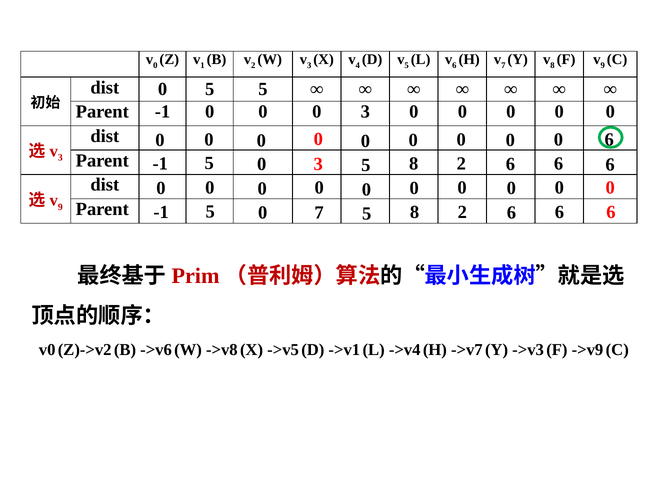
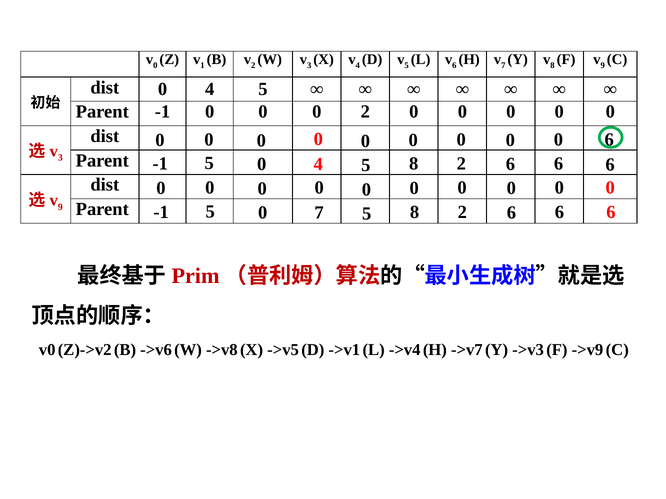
dist 0 5: 5 -> 4 (210, 89)
0 0 3: 3 -> 2 (365, 112)
3: 3 -> 4 (318, 164)
